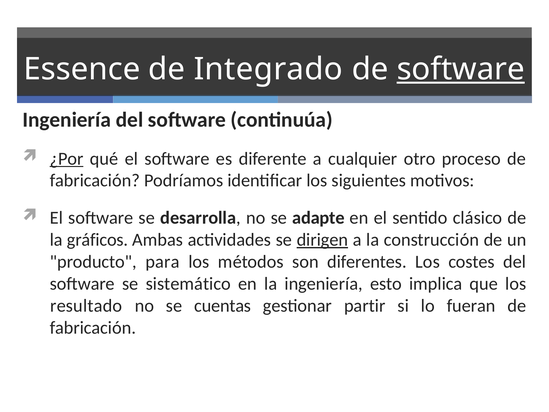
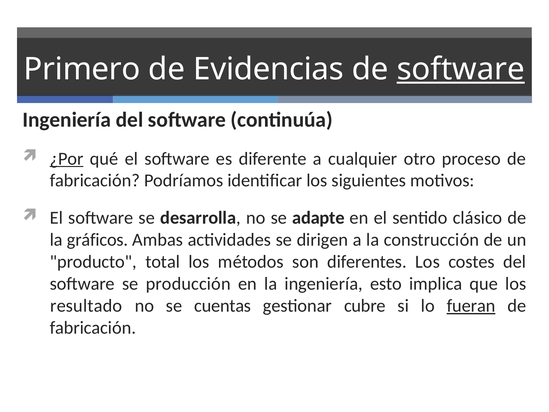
Essence: Essence -> Primero (82, 69)
Integrado: Integrado -> Evidencias (269, 69)
dirigen underline: present -> none (322, 240)
para: para -> total (163, 262)
sistemático: sistemático -> producción (188, 284)
partir: partir -> cubre (365, 306)
fueran underline: none -> present (471, 306)
